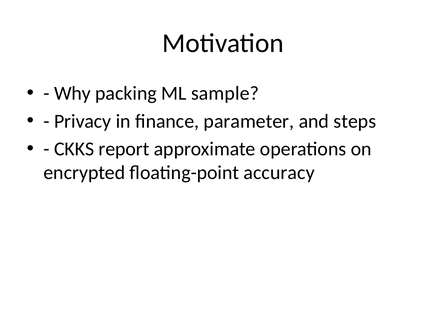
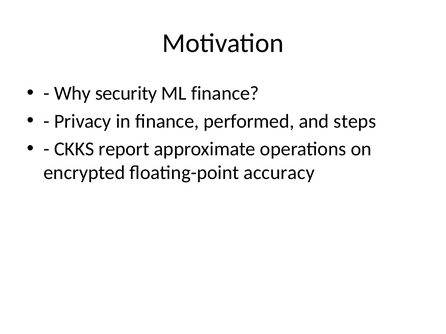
packing: packing -> security (126, 94)
ML sample: sample -> finance (225, 94)
parameter: parameter -> performed (249, 121)
